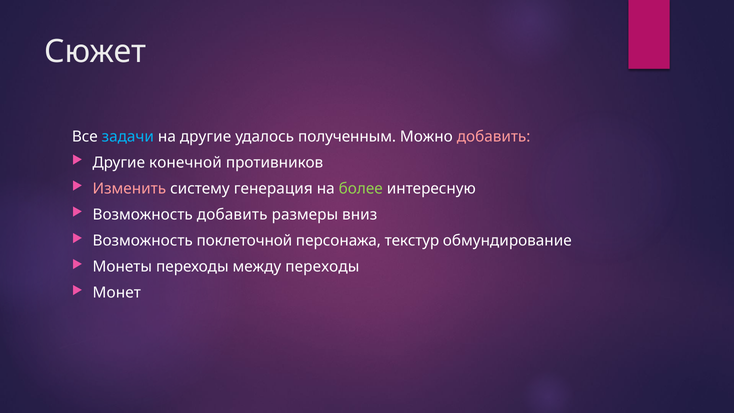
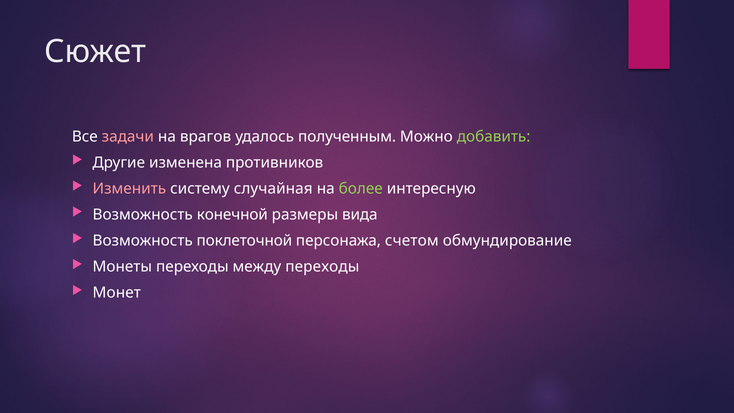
задачи colour: light blue -> pink (128, 137)
на другие: другие -> врагов (206, 137)
добавить colour: pink -> light green (494, 137)
конечной: конечной -> изменена (185, 163)
генерация: генерация -> случайная (273, 189)
Возможность добавить: добавить -> конечной (232, 215)
вниз: вниз -> вида (360, 215)
текстур: текстур -> счетом (412, 241)
